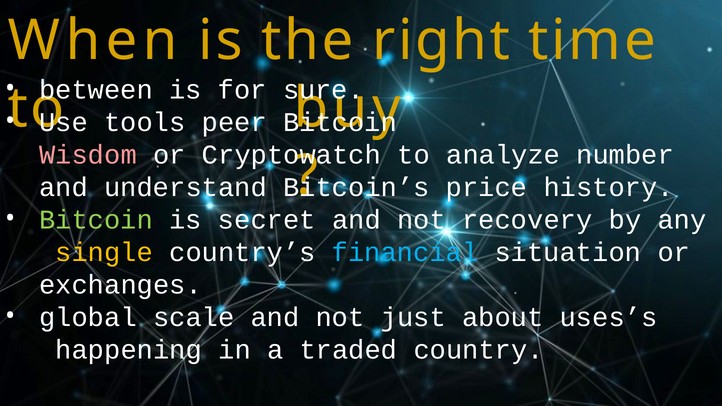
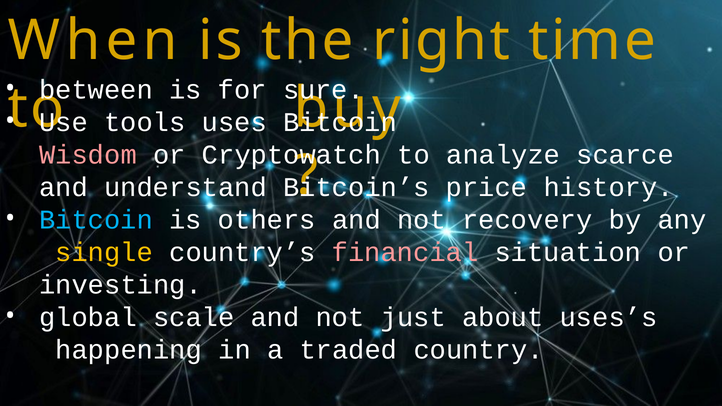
peer: peer -> uses (234, 123)
number: number -> scarce (625, 155)
Bitcoin colour: light green -> light blue (96, 220)
secret: secret -> others (267, 220)
financial colour: light blue -> pink (405, 252)
exchanges: exchanges -> investing (121, 285)
